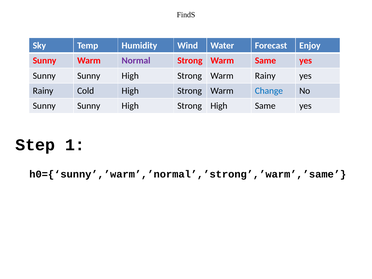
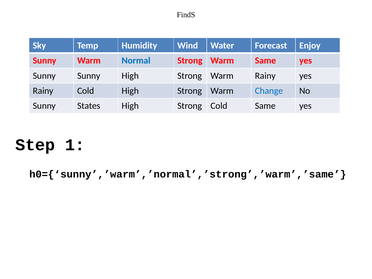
Normal colour: purple -> blue (136, 61)
Sunny: Sunny -> States (89, 106)
Strong High: High -> Cold (219, 106)
